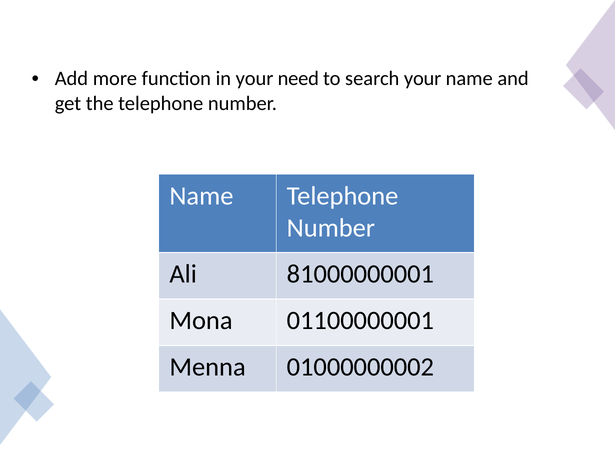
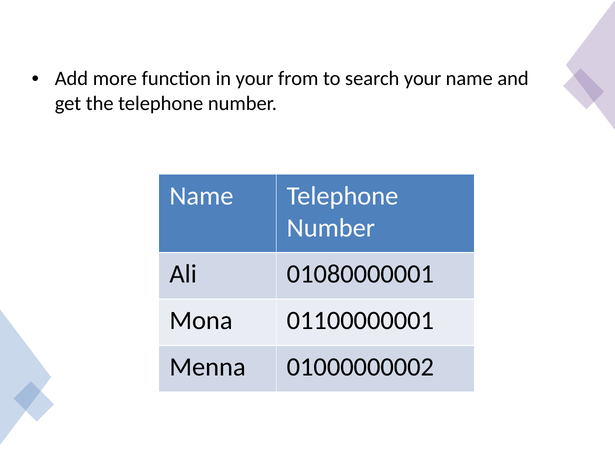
need: need -> from (298, 78)
81000000001: 81000000001 -> 01080000001 (360, 274)
